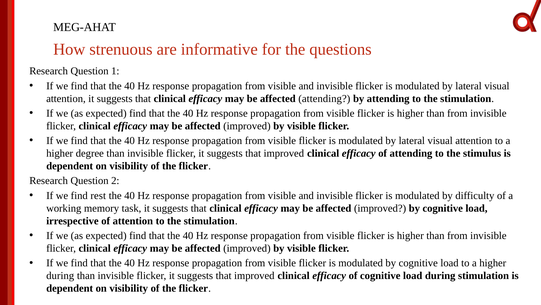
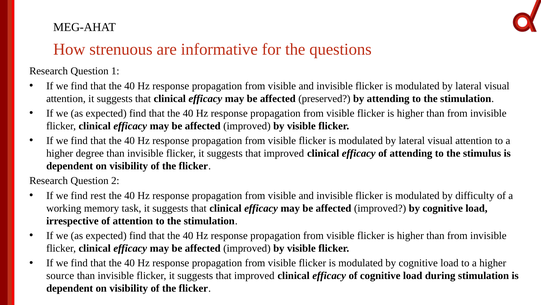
affected attending: attending -> preserved (324, 98)
during: during -> source (60, 275)
